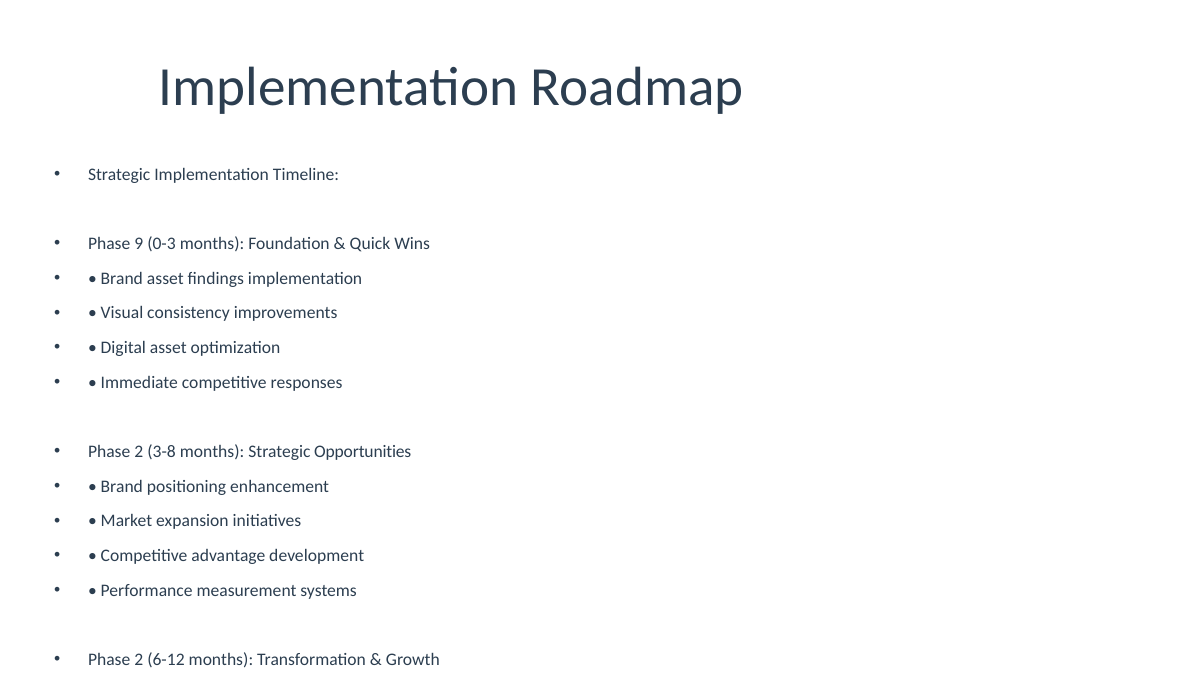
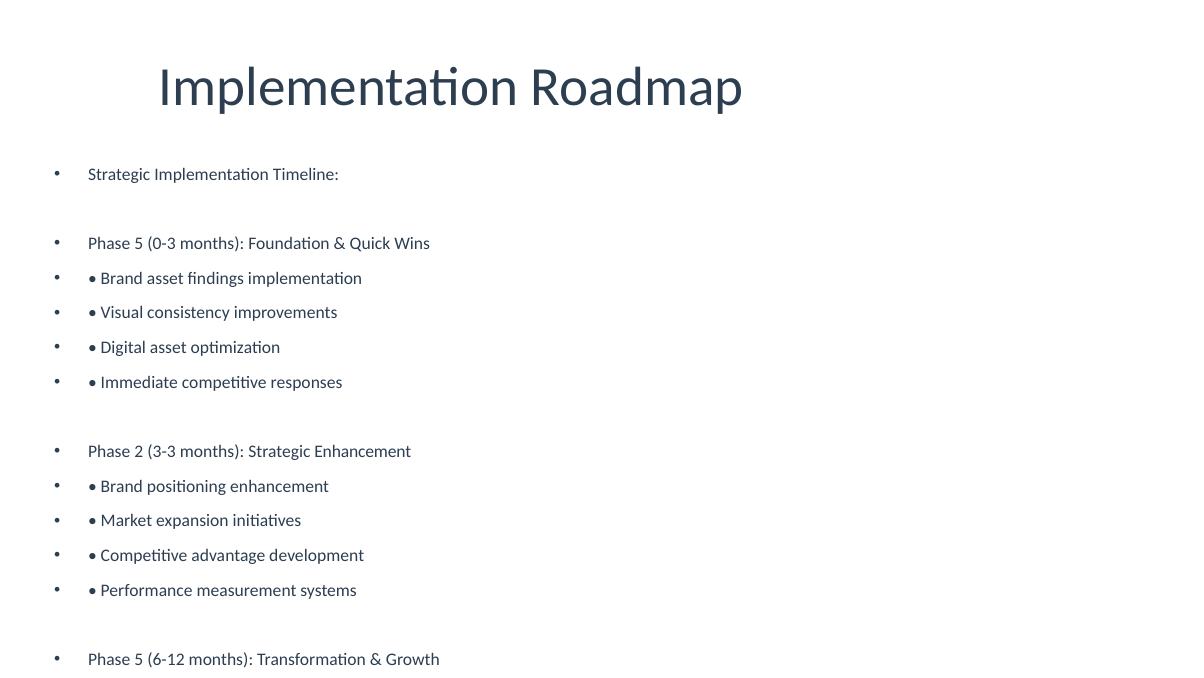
9: 9 -> 5 (139, 244)
3-8: 3-8 -> 3-3 (162, 451)
Strategic Opportunities: Opportunities -> Enhancement (363, 451)
2: 2 -> 5 (139, 659)
